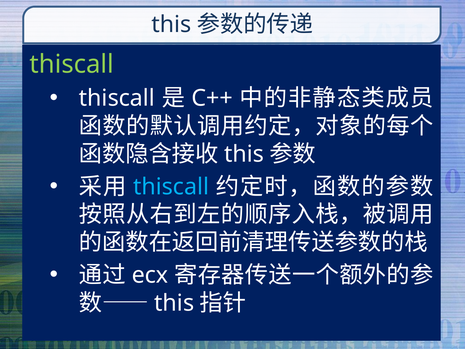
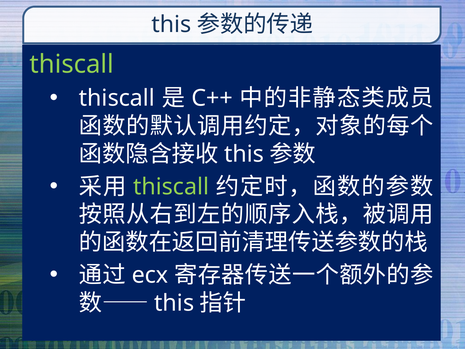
thiscall colour: light blue -> light green (171, 187)
